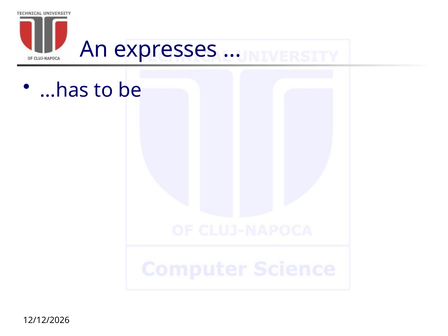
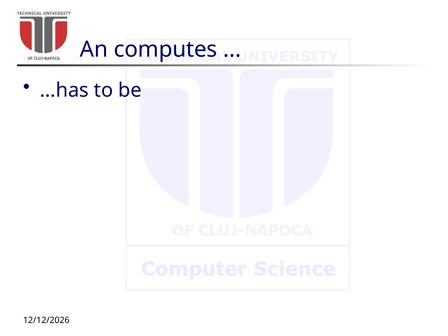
expresses: expresses -> computes (166, 49)
